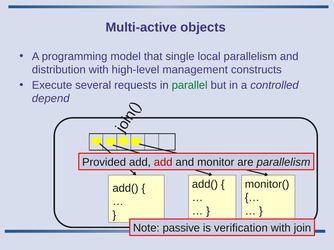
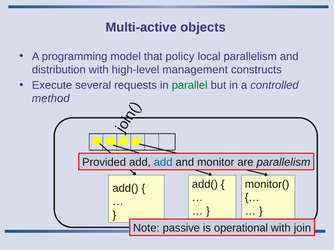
single: single -> policy (180, 56)
depend: depend -> method (51, 99)
add colour: red -> blue (163, 163)
verification: verification -> operational (241, 228)
